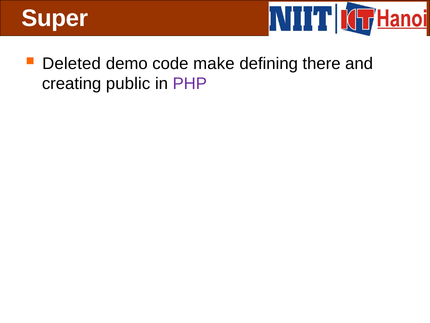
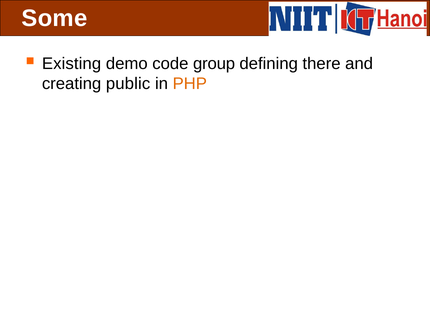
Super: Super -> Some (55, 18)
Deleted: Deleted -> Existing (72, 64)
make: make -> group (214, 64)
PHP colour: purple -> orange (190, 84)
